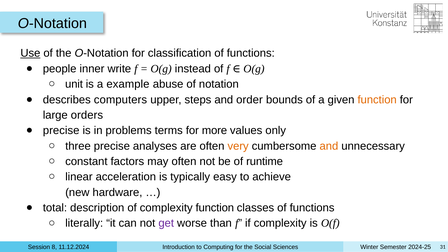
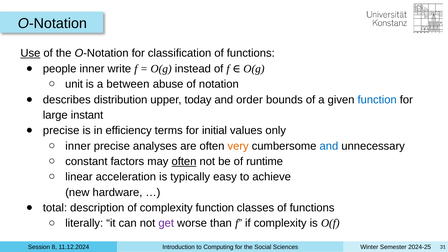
example: example -> between (128, 84)
computers: computers -> distribution (121, 100)
steps: steps -> today (198, 100)
function colour: orange -> blue (377, 100)
orders: orders -> instant (87, 115)
problems: problems -> efficiency (129, 131)
more: more -> initial (214, 131)
three: three -> inner (78, 146)
and colour: orange -> blue (329, 146)
often underline: none -> present (184, 161)
